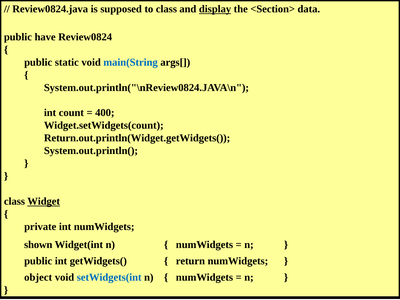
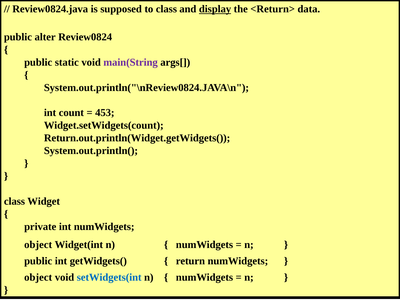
<Section>: <Section> -> <Return> (273, 9)
have: have -> alter (45, 37)
main(String colour: blue -> purple (131, 62)
400: 400 -> 453 (105, 113)
Widget underline: present -> none (44, 201)
shown: shown -> object (38, 245)
